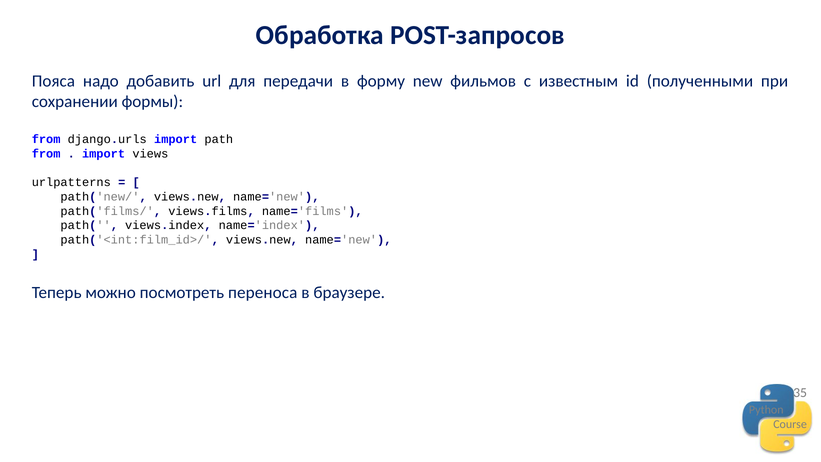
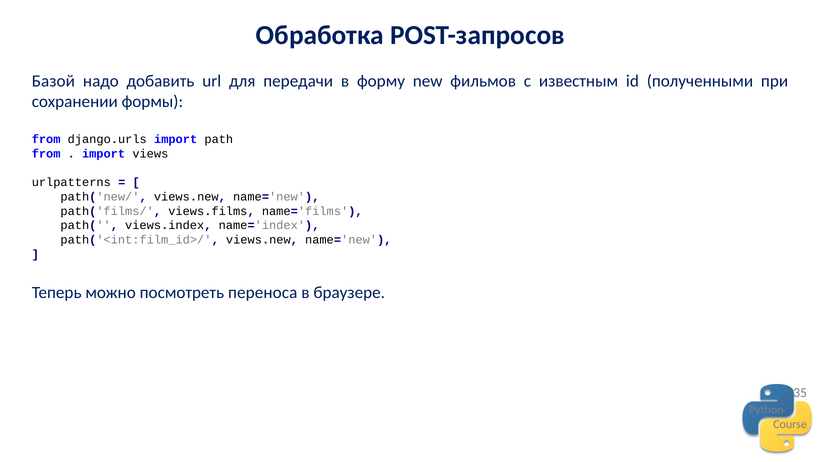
Пояса: Пояса -> Базой (53, 81)
